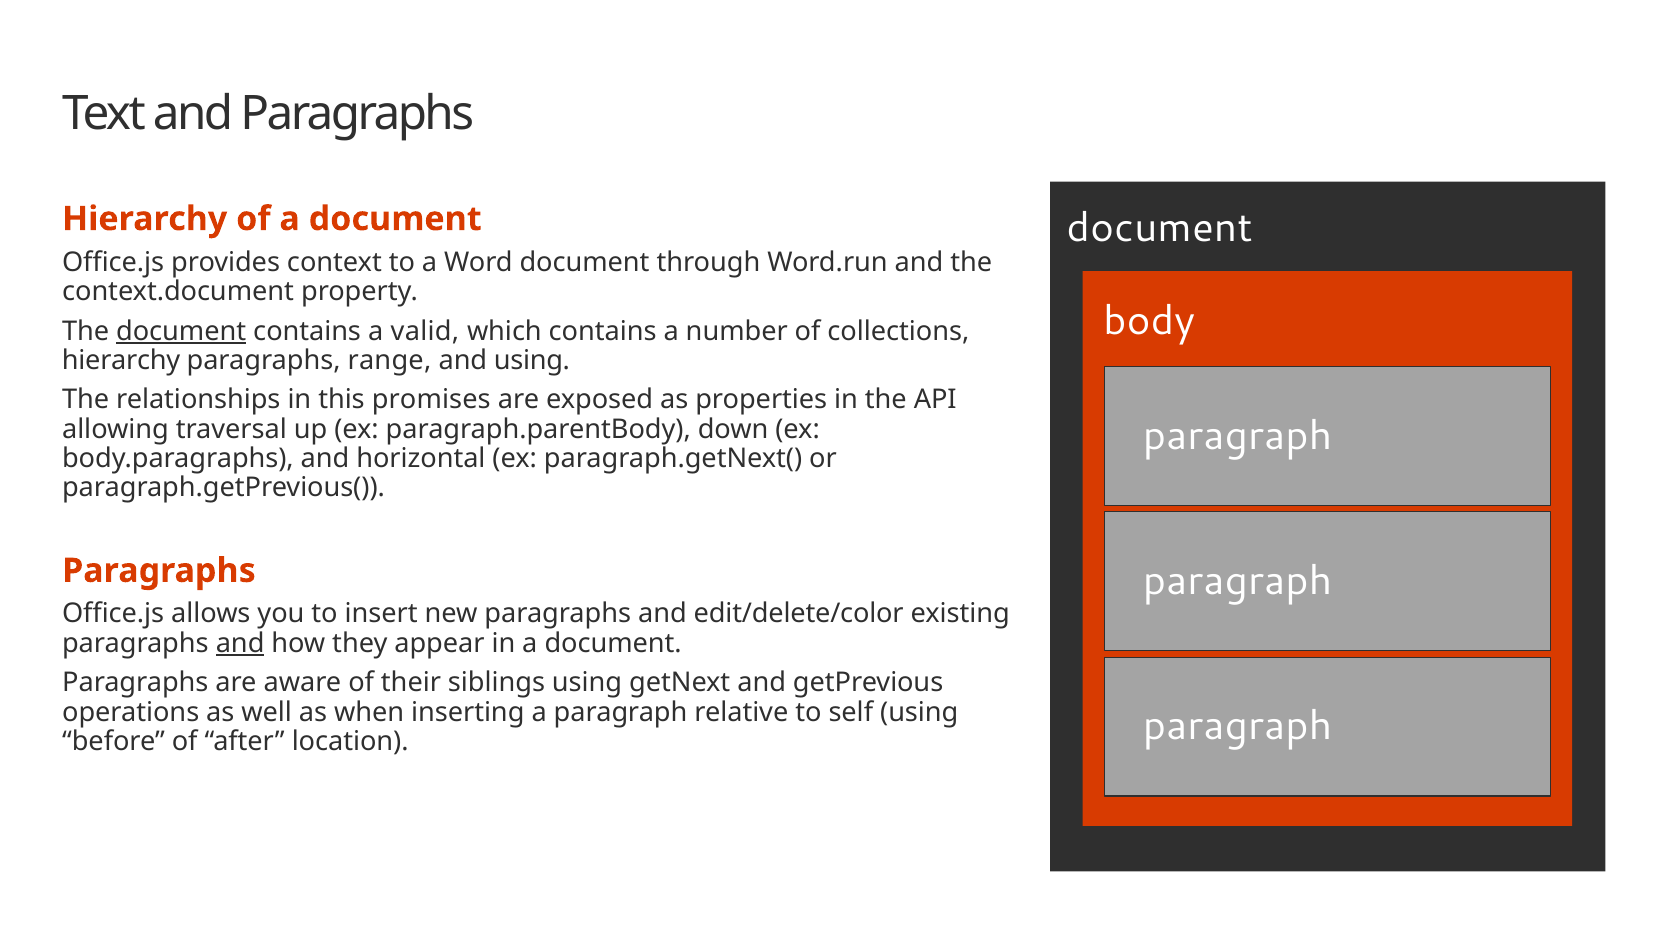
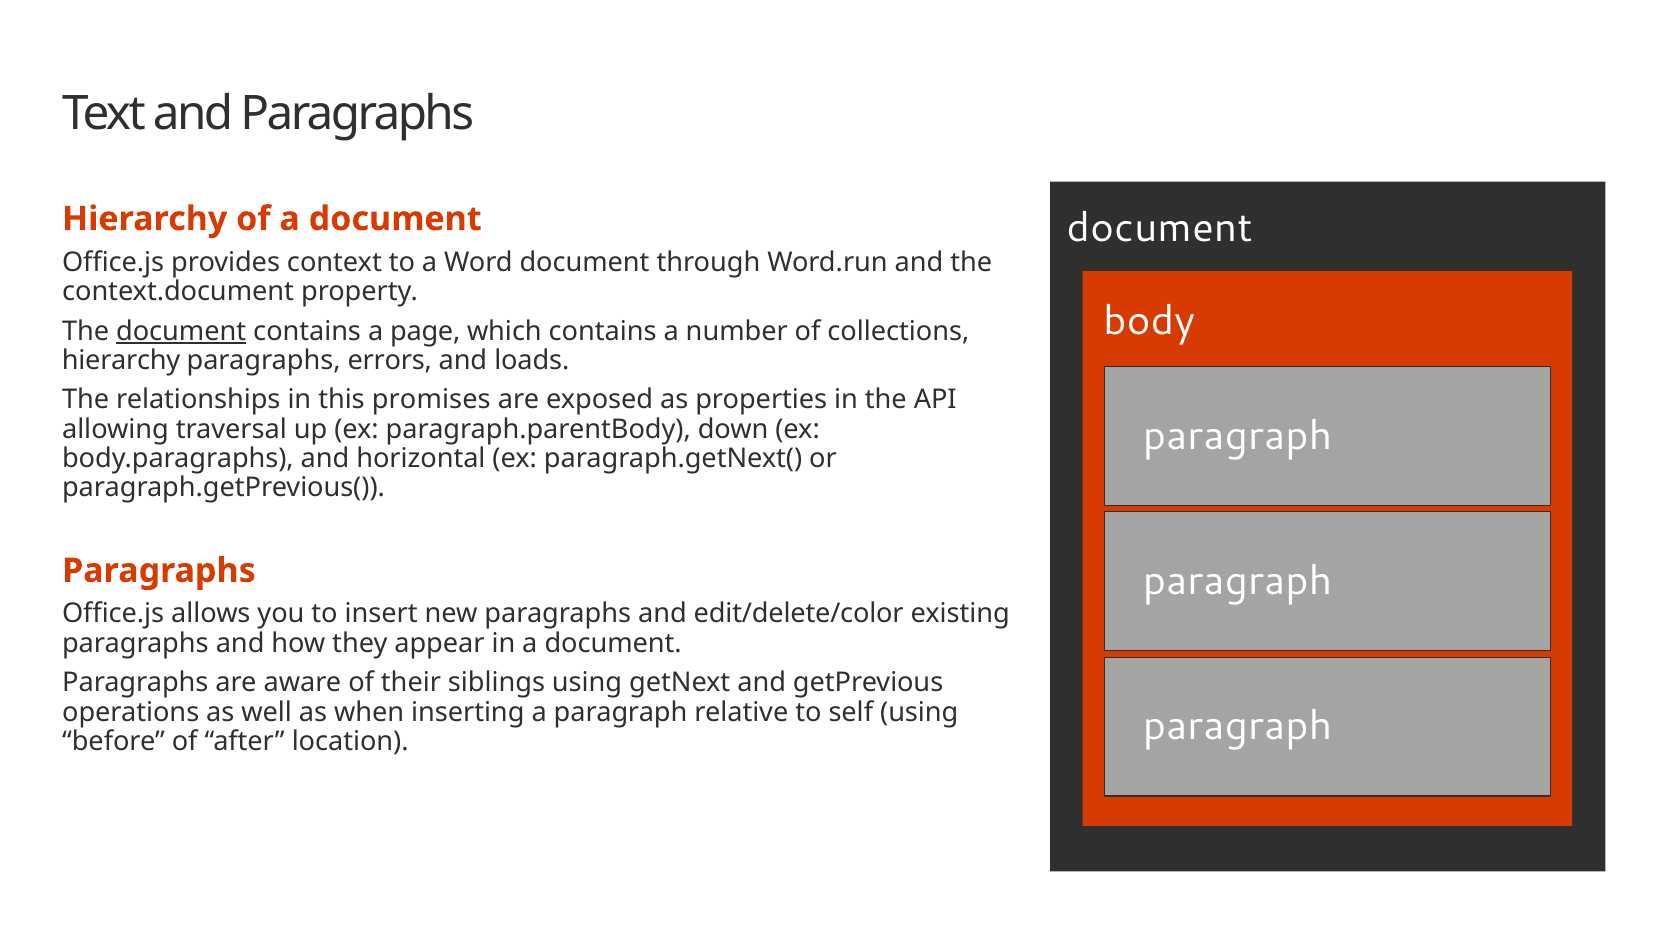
valid: valid -> page (425, 331)
range: range -> errors (390, 360)
and using: using -> loads (532, 360)
and underline: present -> none (240, 643)
